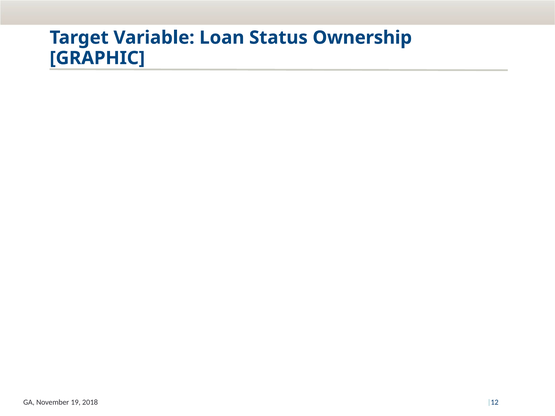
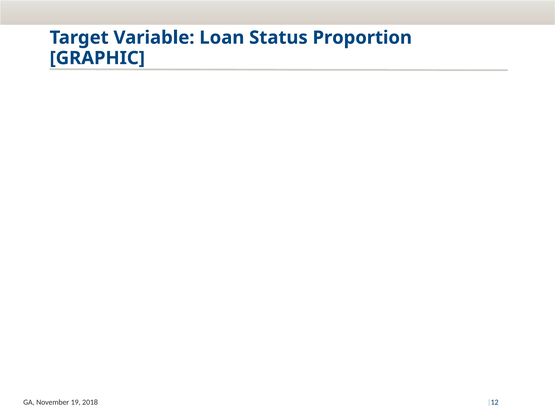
Ownership: Ownership -> Proportion (362, 38)
